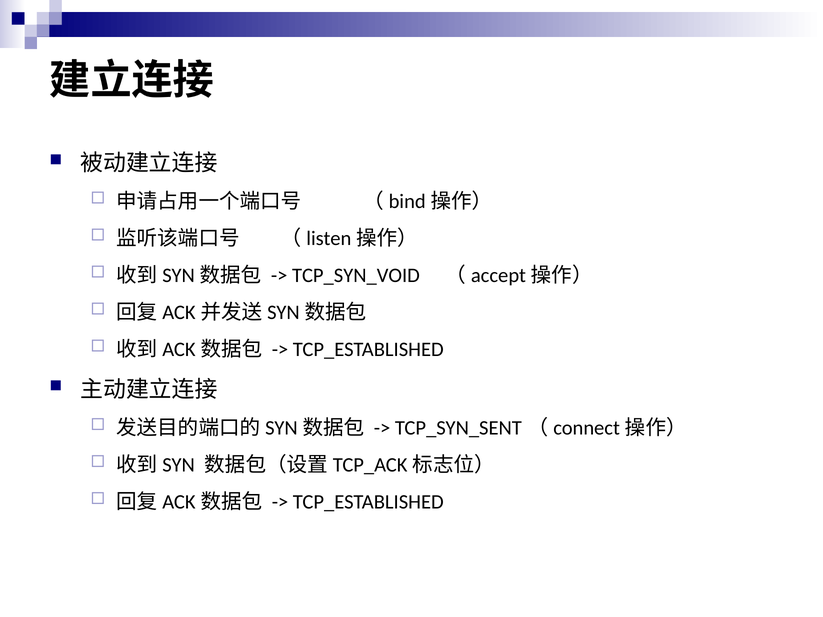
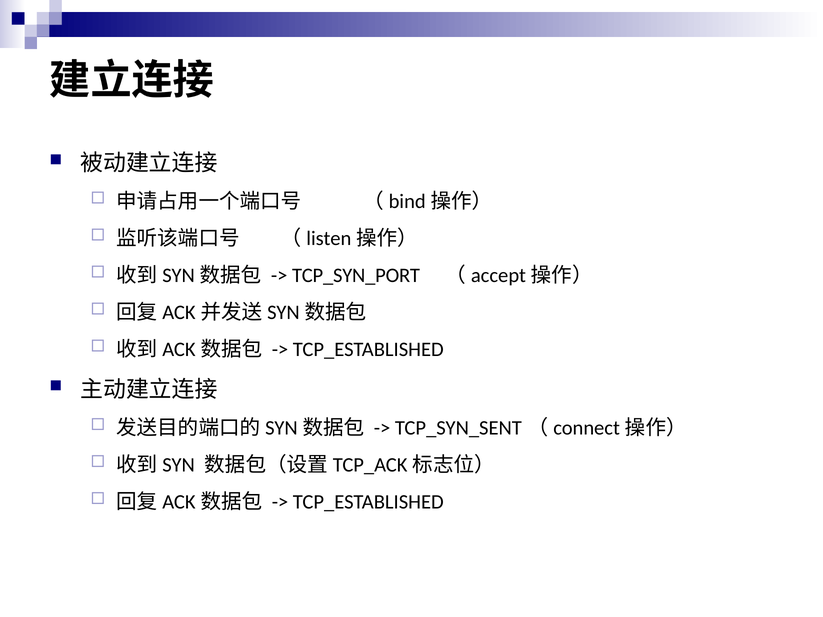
TCP_SYN_VOID: TCP_SYN_VOID -> TCP_SYN_PORT (356, 276)
